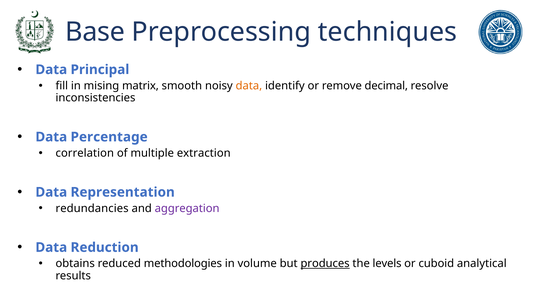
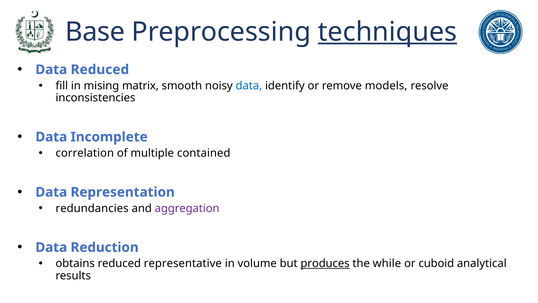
techniques underline: none -> present (387, 32)
Data Principal: Principal -> Reduced (100, 70)
data colour: orange -> blue (249, 86)
decimal: decimal -> models (386, 86)
Percentage: Percentage -> Incomplete (109, 137)
extraction: extraction -> contained (204, 153)
methodologies: methodologies -> representative (183, 263)
levels: levels -> while (387, 263)
